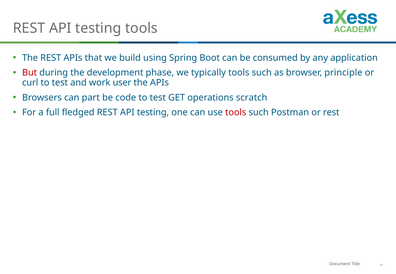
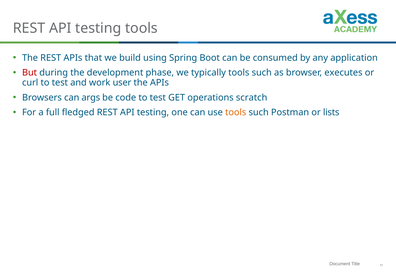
principle: principle -> executes (343, 73)
part: part -> args (91, 98)
tools colour: red -> orange (236, 113)
or rest: rest -> lists (331, 113)
